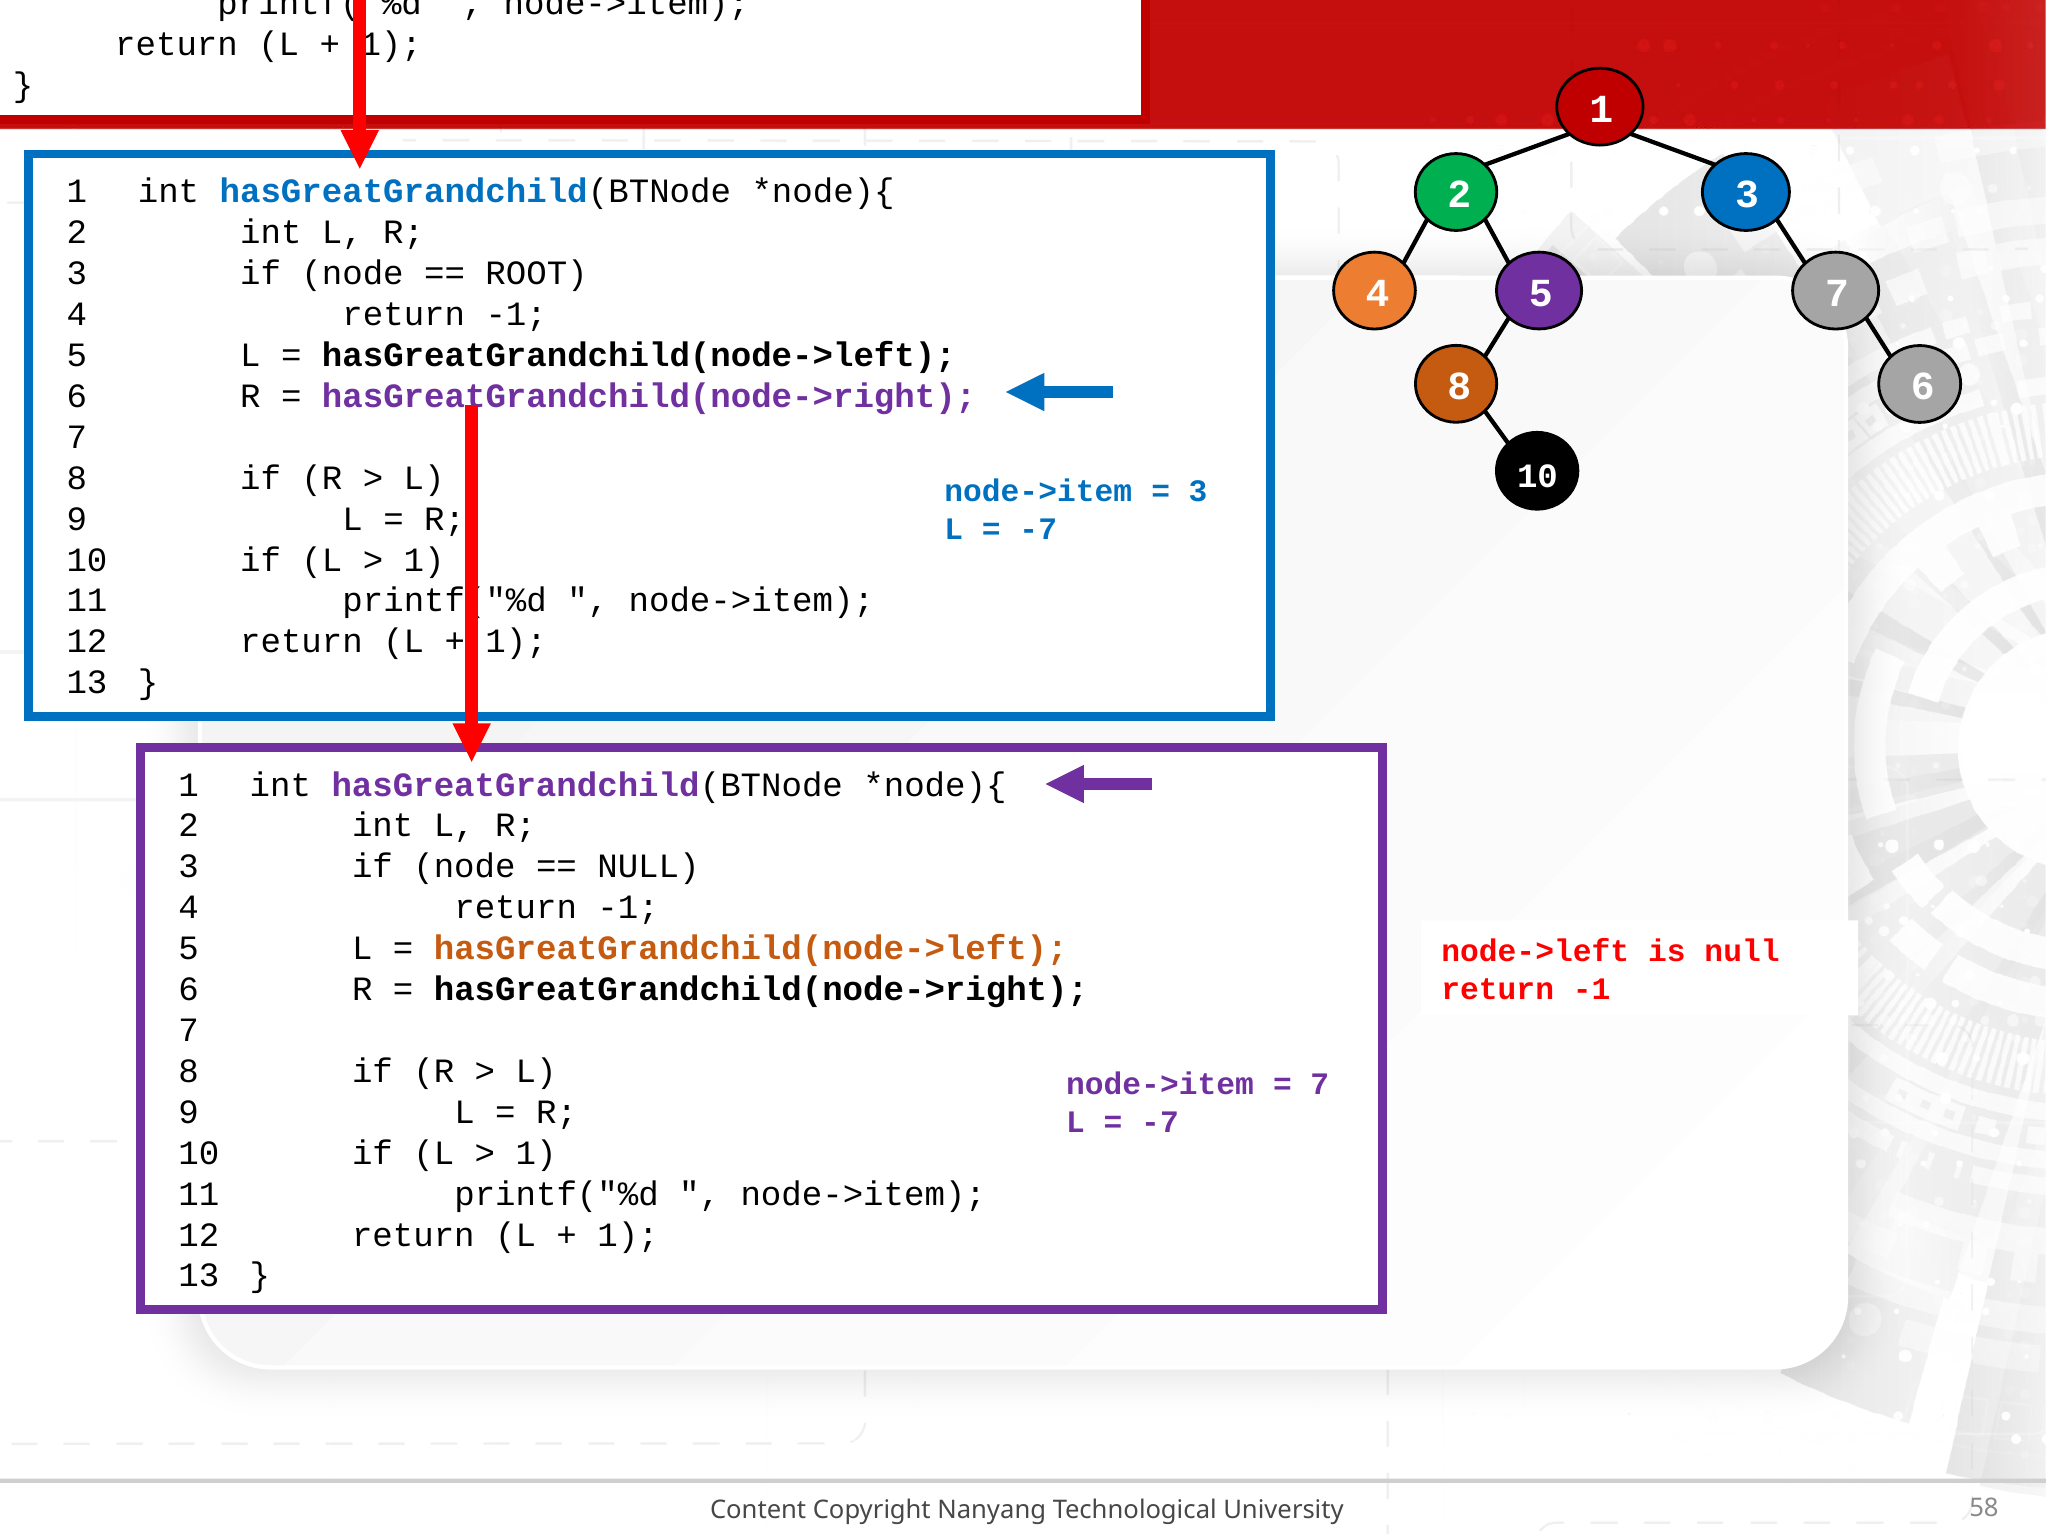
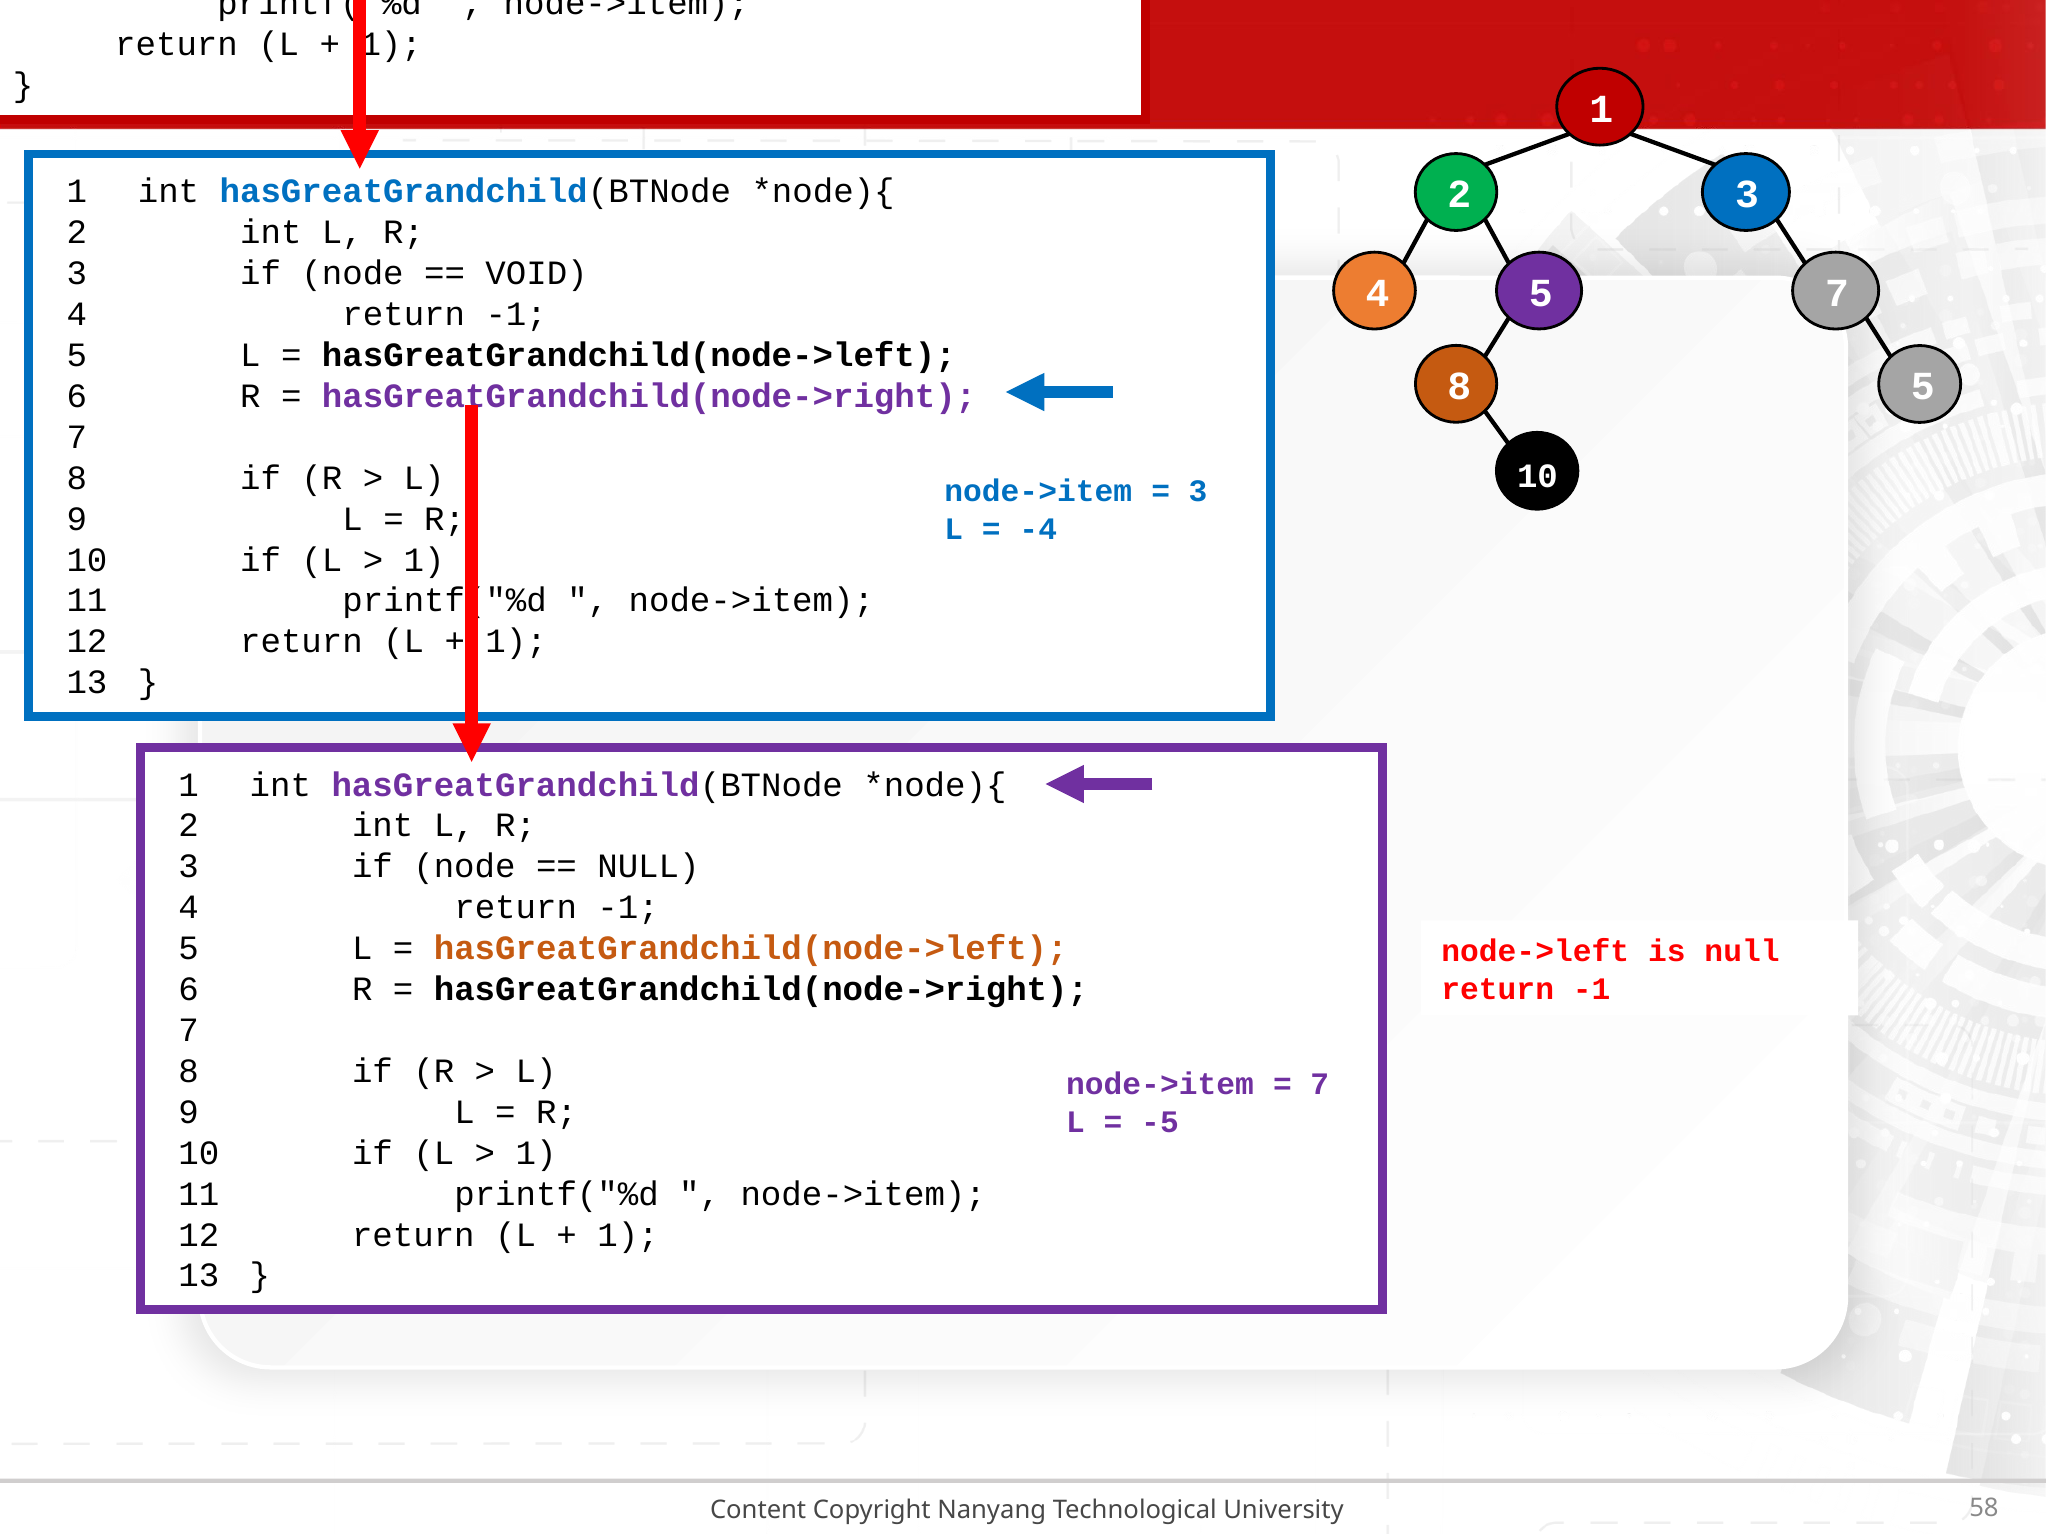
ROOT: ROOT -> VOID (537, 274)
8 6: 6 -> 5 (1923, 387)
-7: -7 -> -4 (1038, 529)
-7: -7 -> -5 (1160, 1122)
